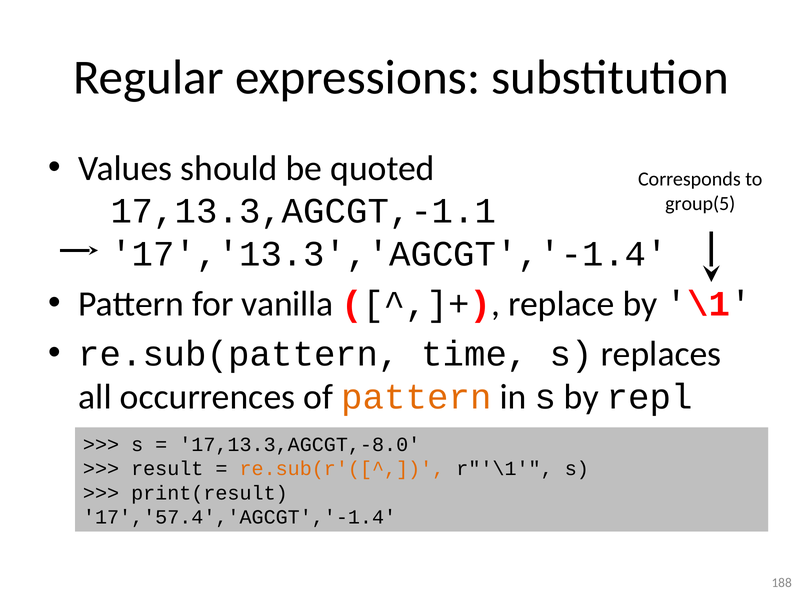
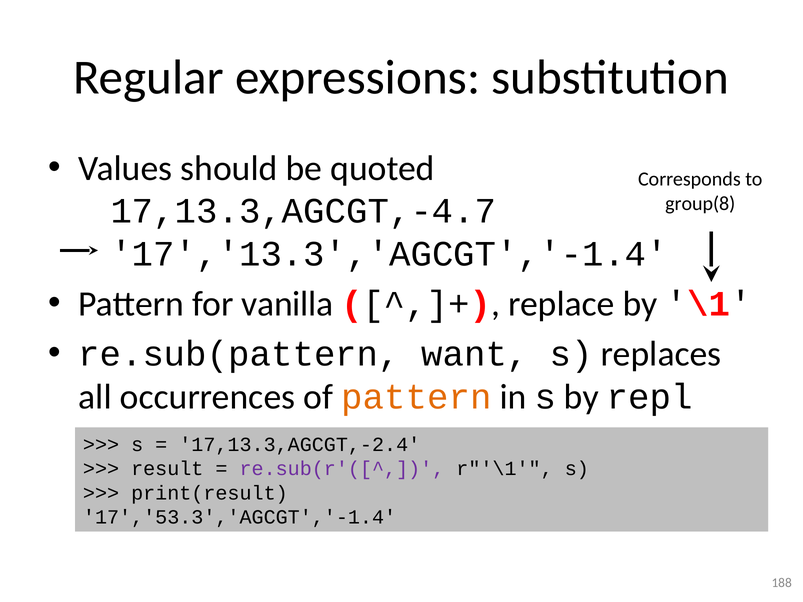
group(5: group(5 -> group(8 (700, 203)
17,13.3,AGCGT,-1.1: 17,13.3,AGCGT,-1.1 -> 17,13.3,AGCGT,-4.7 (303, 211)
time: time -> want (475, 354)
17,13.3,AGCGT,-8.0: 17,13.3,AGCGT,-8.0 -> 17,13.3,AGCGT,-2.4 (300, 445)
re.sub(r'([^ colour: orange -> purple (342, 469)
17','57.4','AGCGT','-1.4: 17','57.4','AGCGT','-1.4 -> 17','53.3','AGCGT','-1.4 (240, 517)
